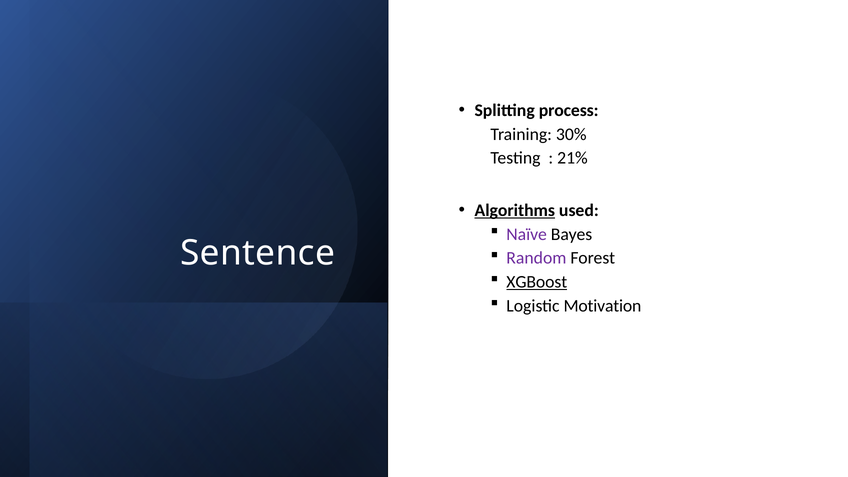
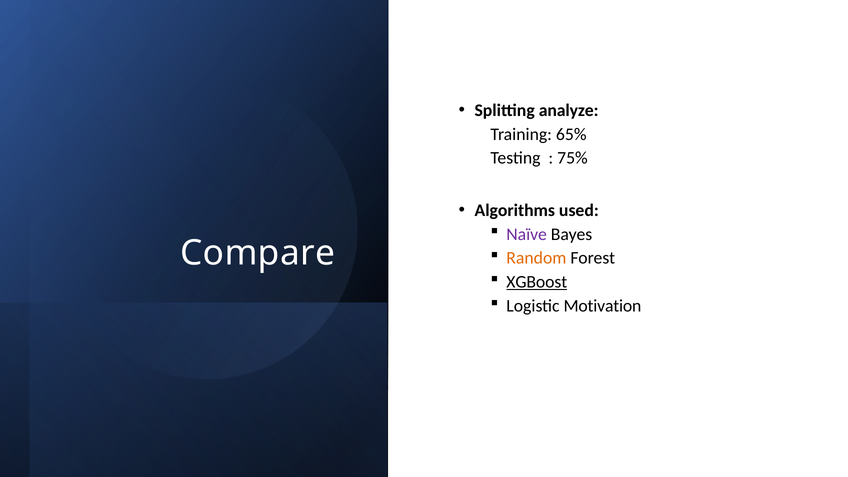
process: process -> analyze (569, 110)
30%: 30% -> 65% (571, 134)
21%: 21% -> 75% (572, 158)
Algorithms underline: present -> none (515, 210)
Sentence: Sentence -> Compare (258, 253)
Random colour: purple -> orange (536, 258)
